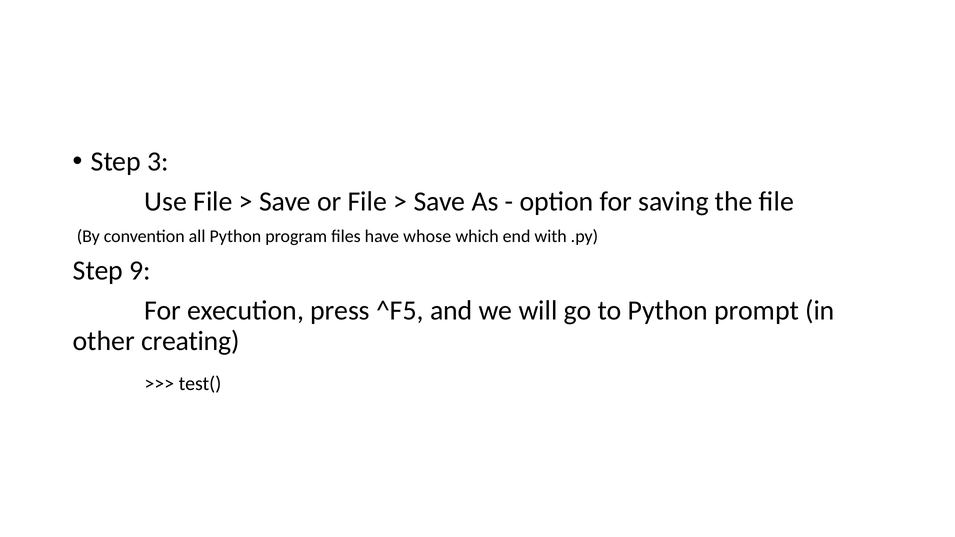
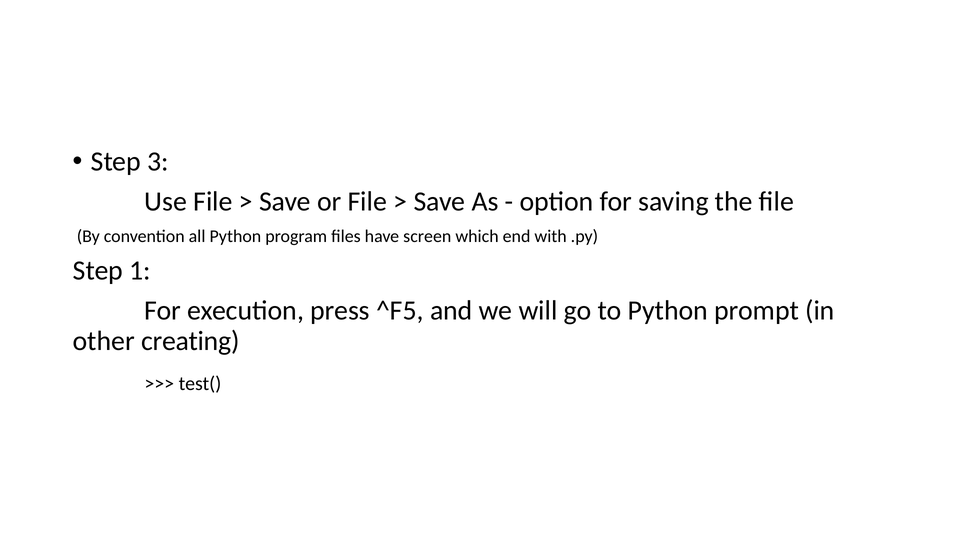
whose: whose -> screen (427, 236)
9: 9 -> 1 (140, 271)
